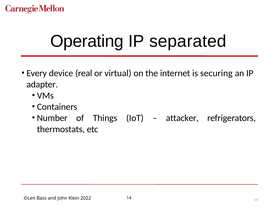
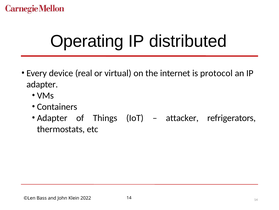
separated: separated -> distributed (188, 41)
securing: securing -> protocol (216, 73)
Number: Number -> Adapter (52, 118)
